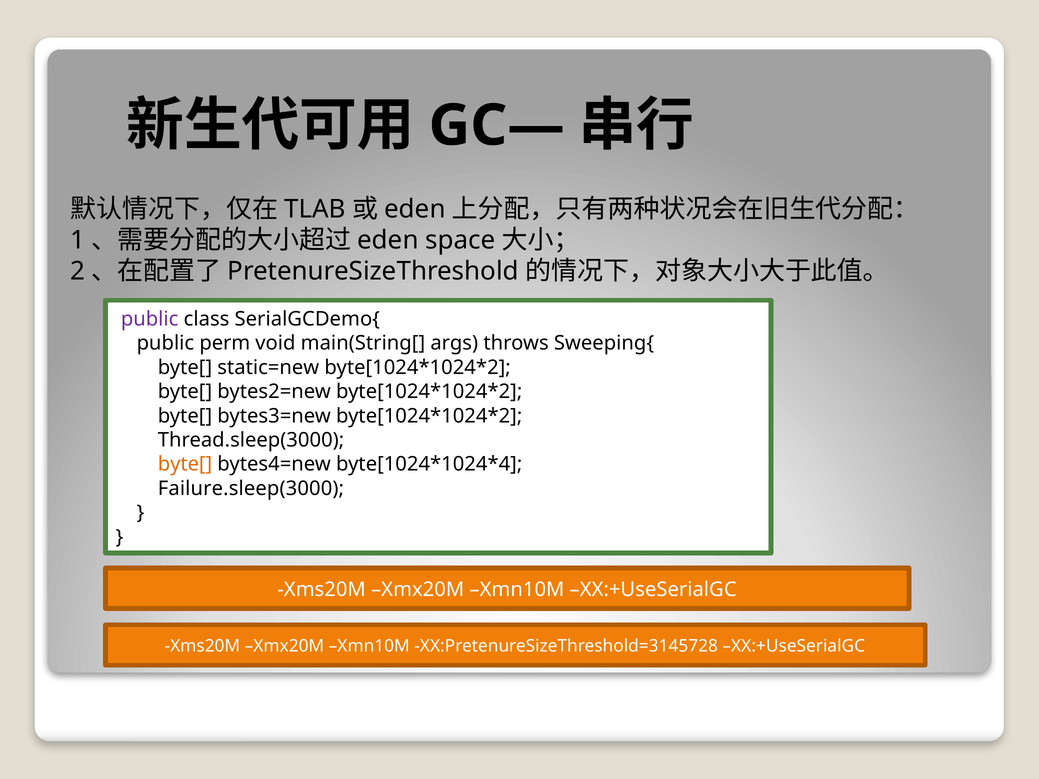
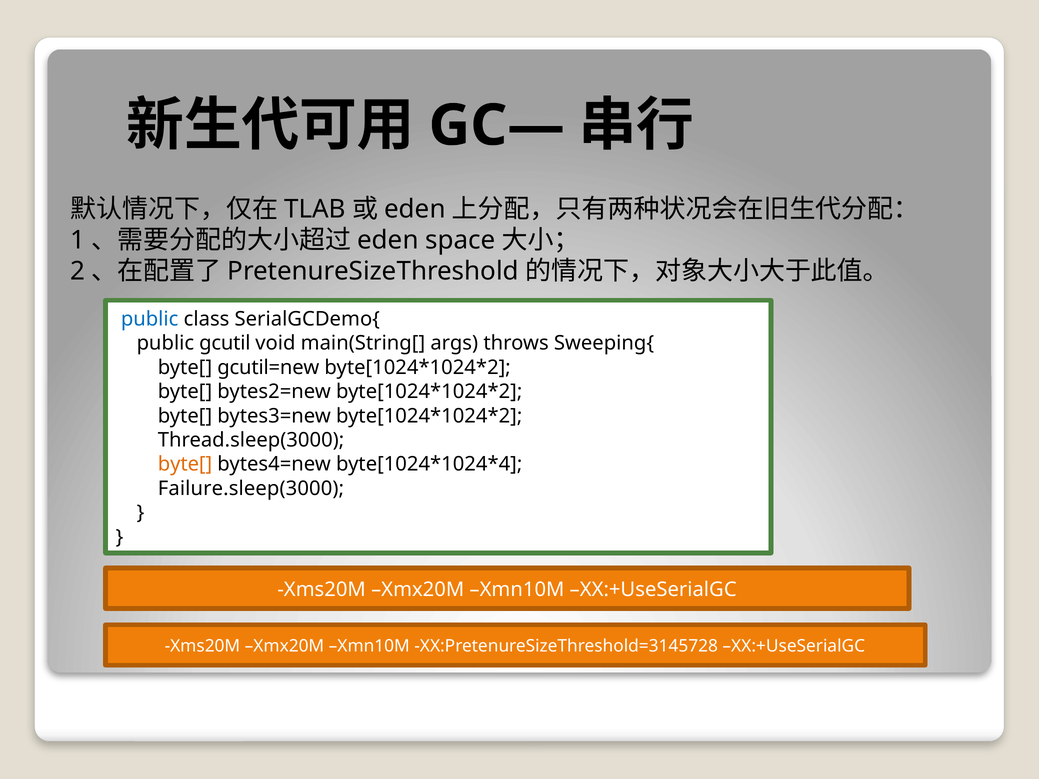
public colour: purple -> blue (150, 319)
perm: perm -> gcutil (225, 343)
static=new: static=new -> gcutil=new (268, 367)
